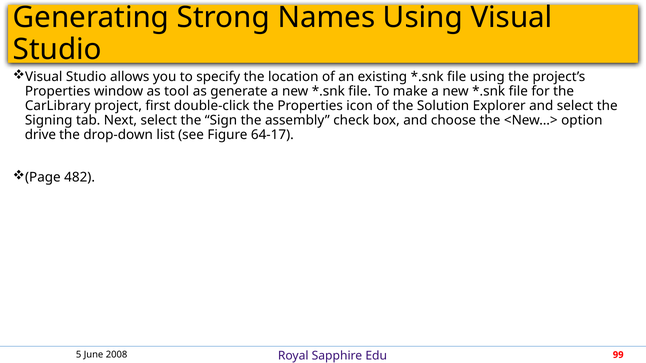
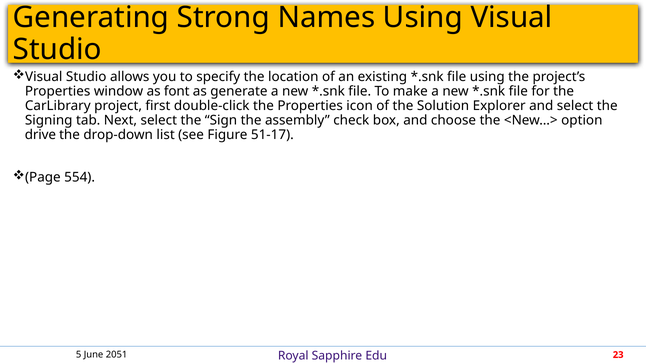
tool: tool -> font (177, 91)
64-17: 64-17 -> 51-17 (272, 135)
482: 482 -> 554 (80, 177)
2008: 2008 -> 2051 (117, 355)
99: 99 -> 23 (618, 355)
